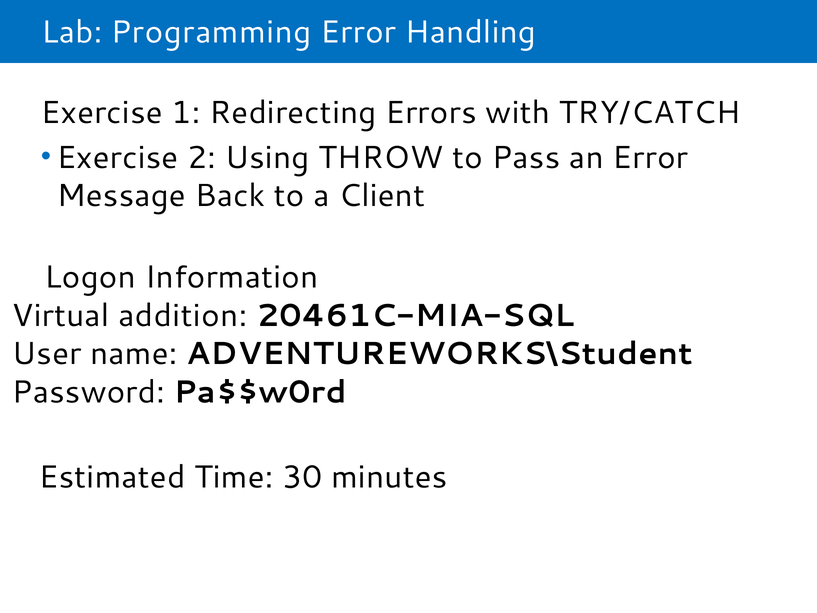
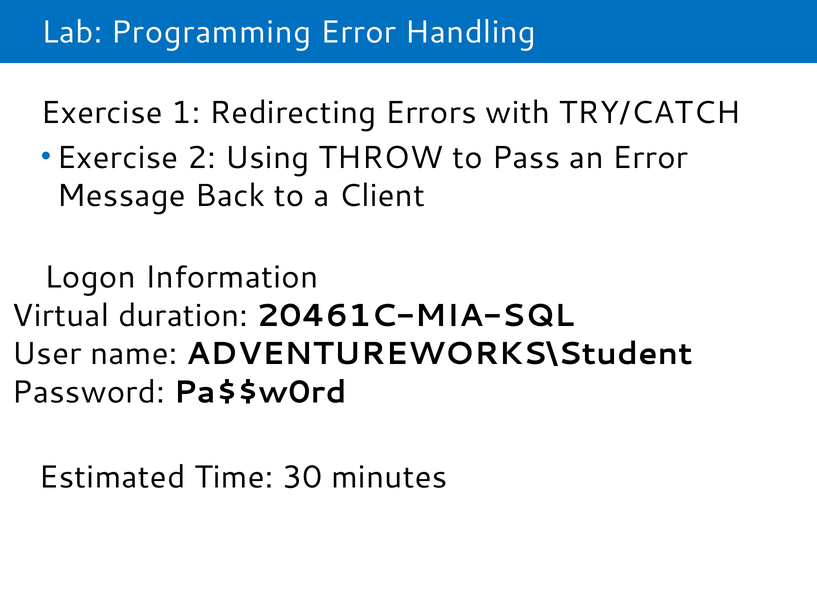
addition: addition -> duration (183, 316)
